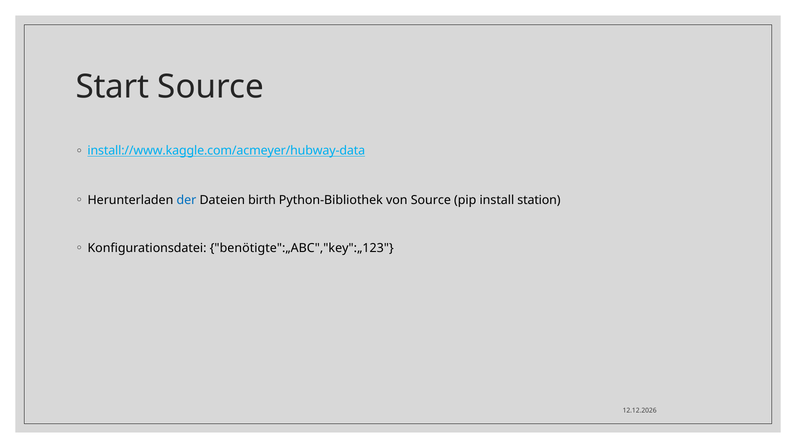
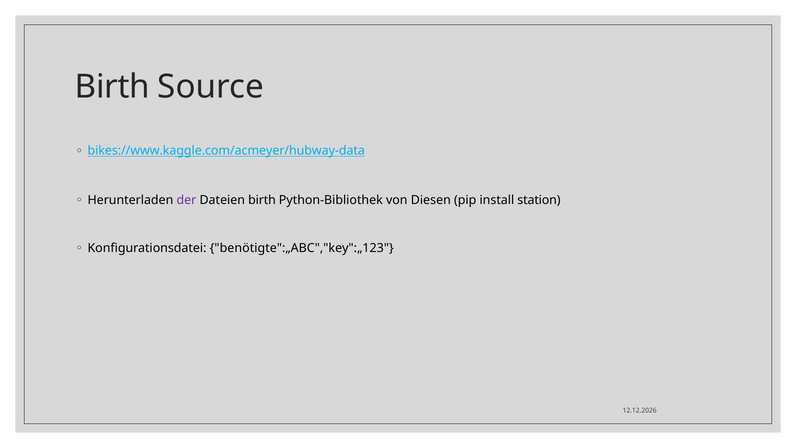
Start: Start -> Birth (112, 87)
install://www.kaggle.com/acmeyer/hubway-data: install://www.kaggle.com/acmeyer/hubway-data -> bikes://www.kaggle.com/acmeyer/hubway-data (226, 150)
der colour: blue -> purple (186, 200)
von Source: Source -> Diesen (431, 200)
